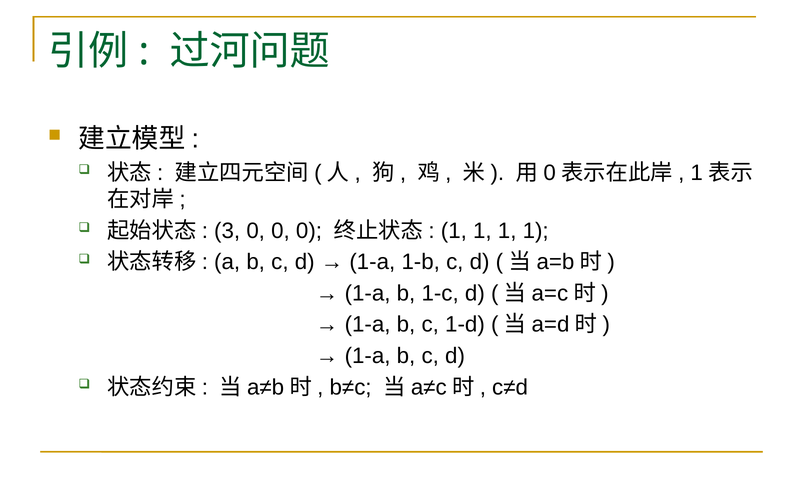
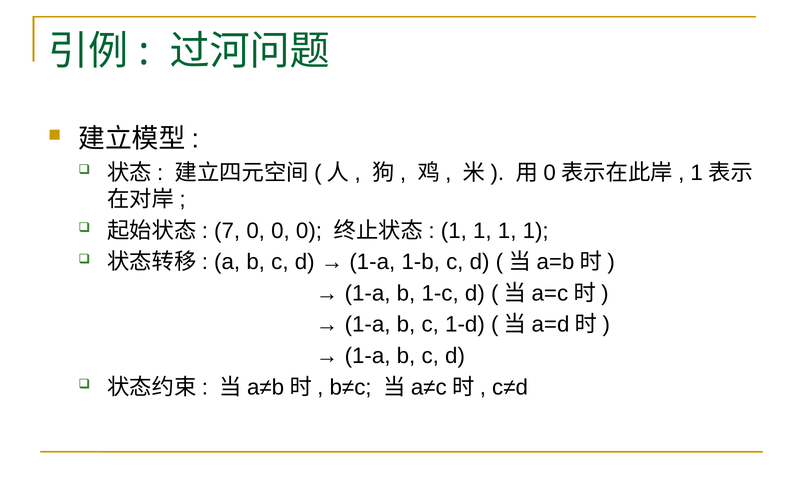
3: 3 -> 7 (227, 231)
